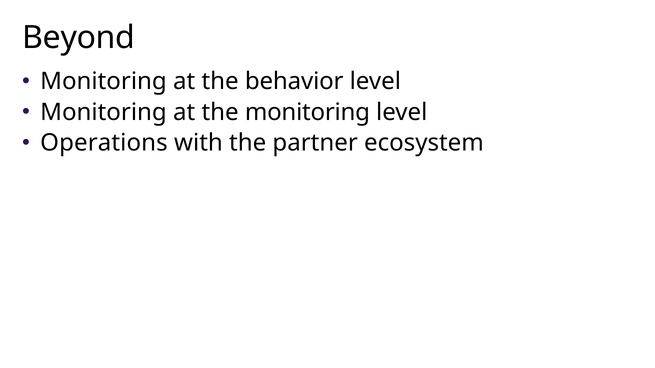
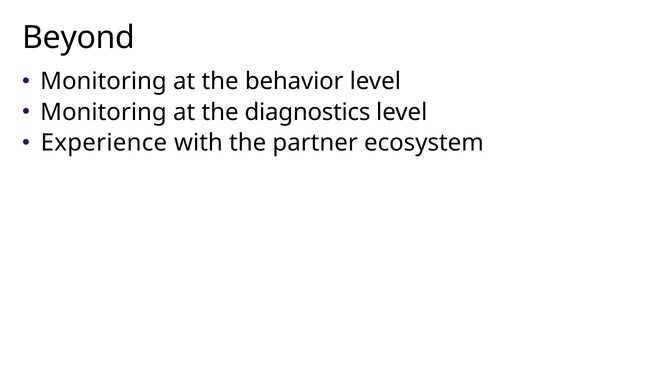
the monitoring: monitoring -> diagnostics (307, 112)
Operations: Operations -> Experience (104, 143)
